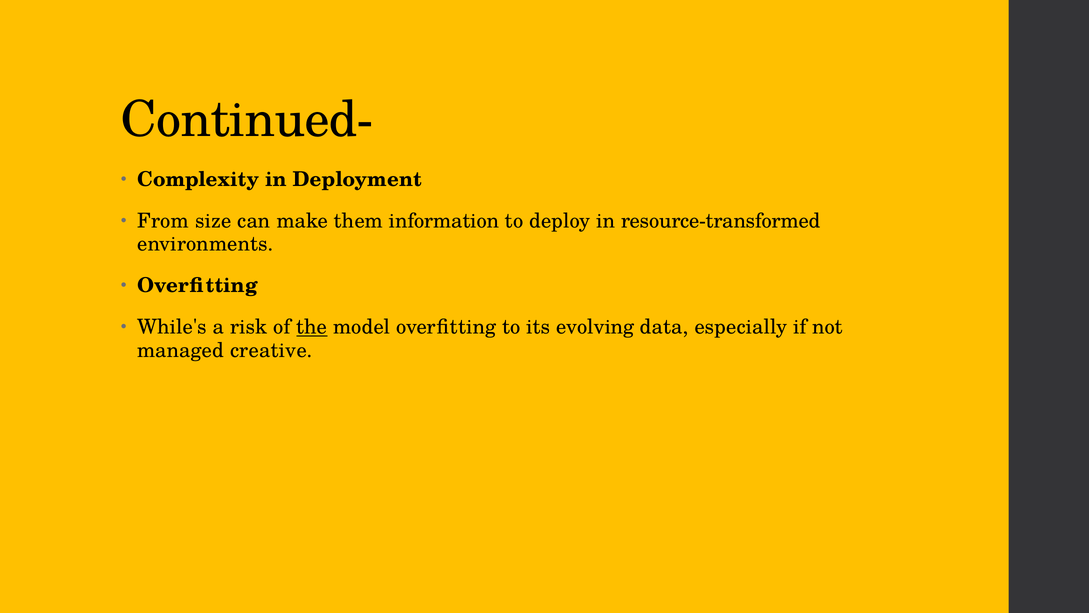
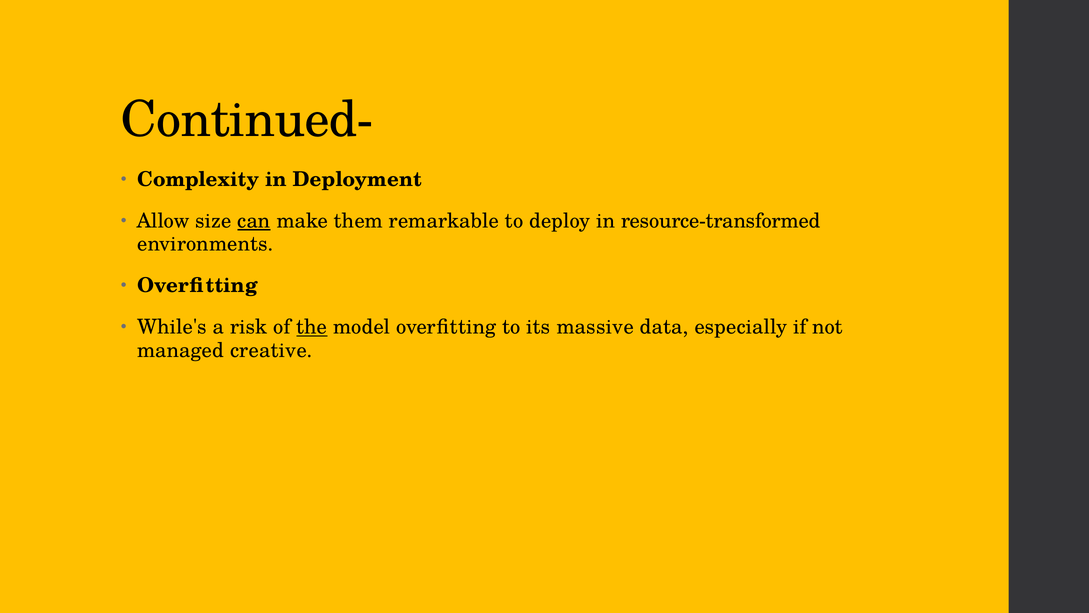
From: From -> Allow (163, 221)
can underline: none -> present (254, 221)
information: information -> remarkable (444, 221)
evolving: evolving -> massive (595, 327)
